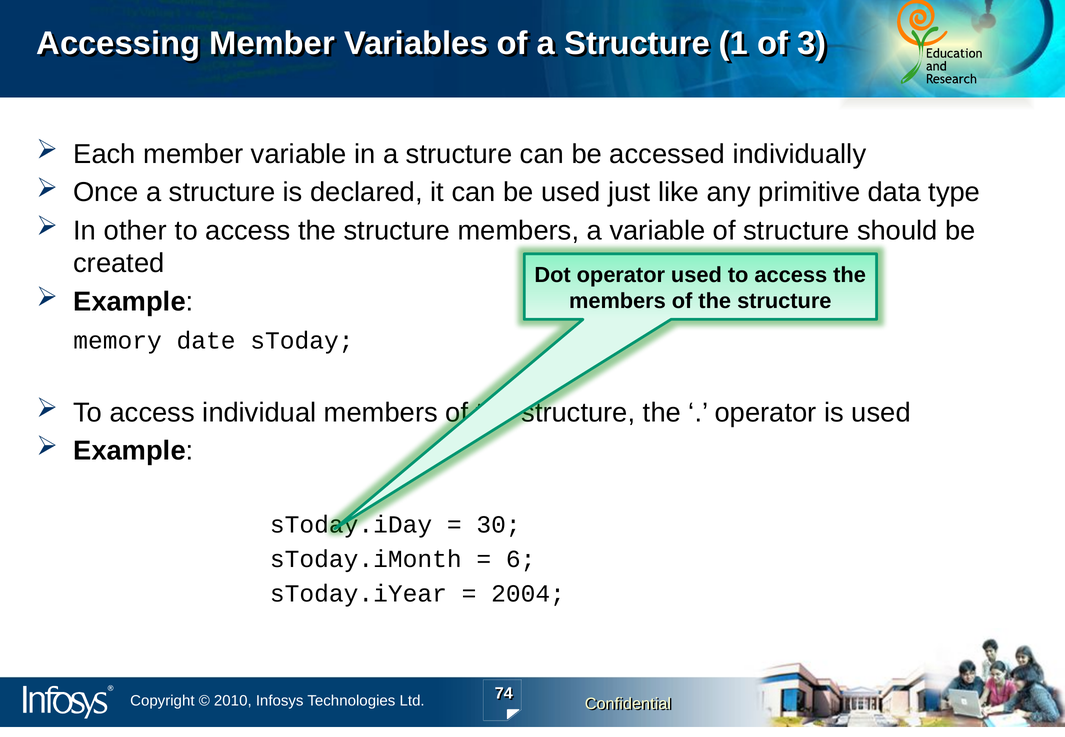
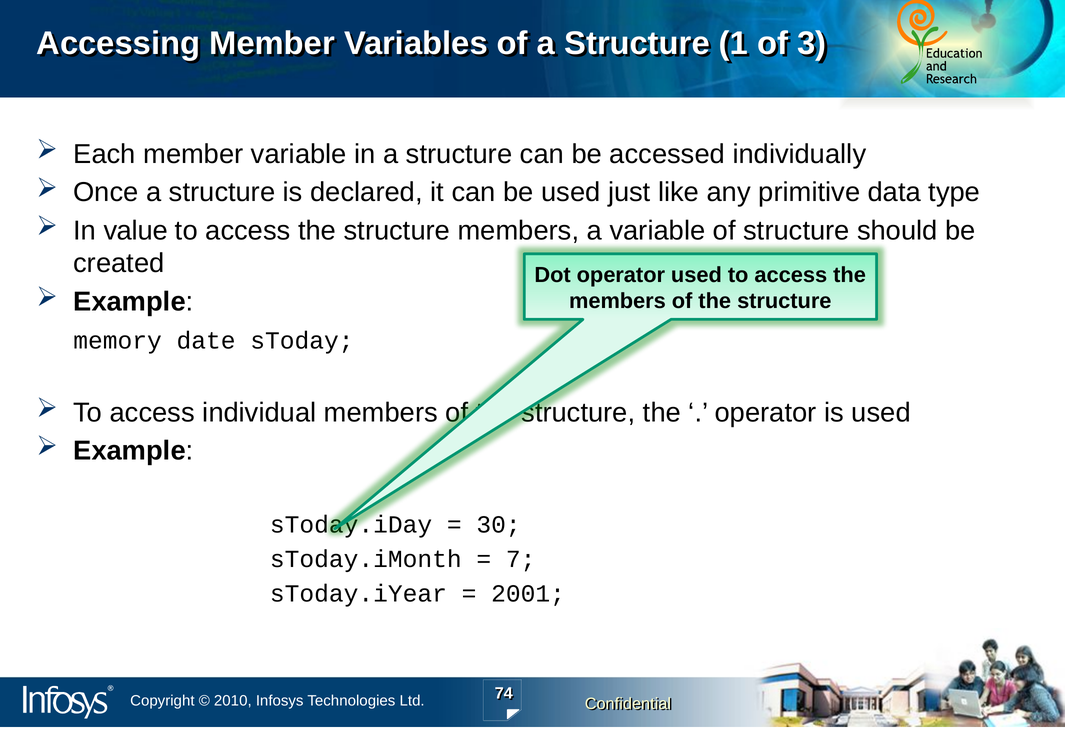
other: other -> value (136, 231)
6: 6 -> 7 (521, 559)
2004: 2004 -> 2001 (528, 594)
